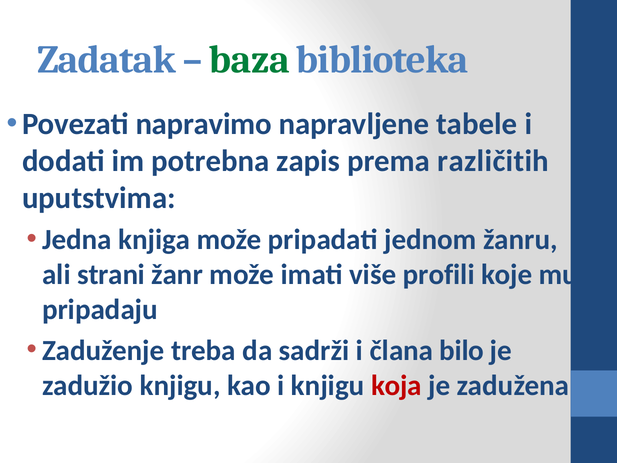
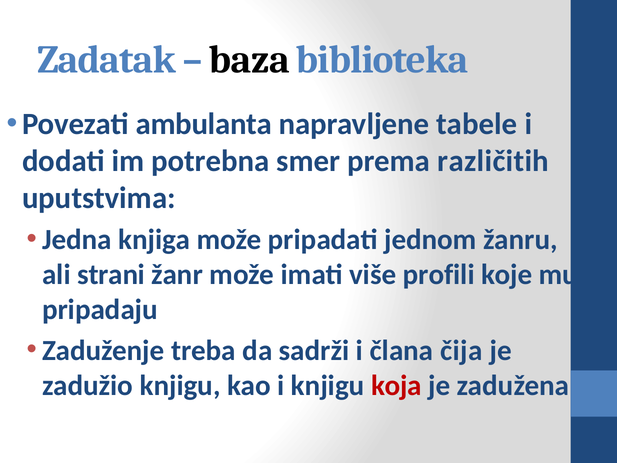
baza colour: green -> black (249, 60)
napravimo: napravimo -> ambulanta (204, 124)
zapis: zapis -> smer (308, 161)
bilo: bilo -> čija (461, 350)
